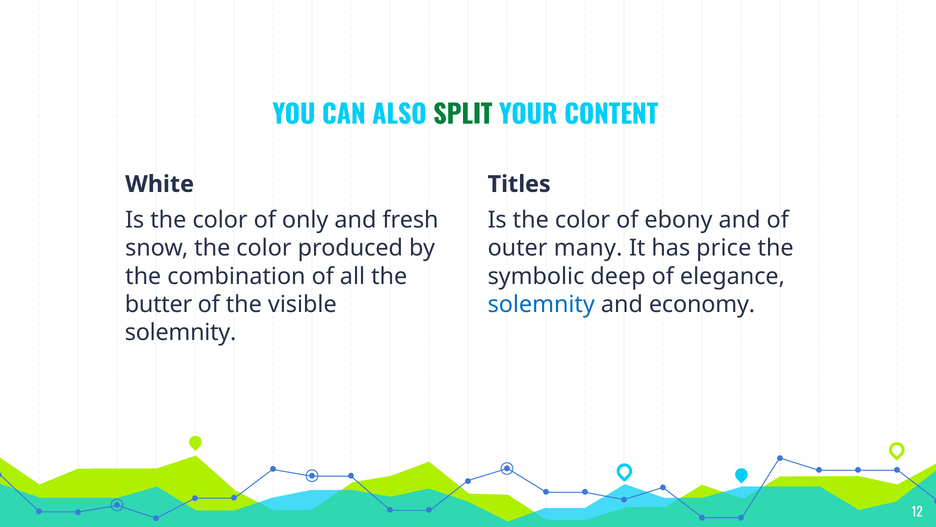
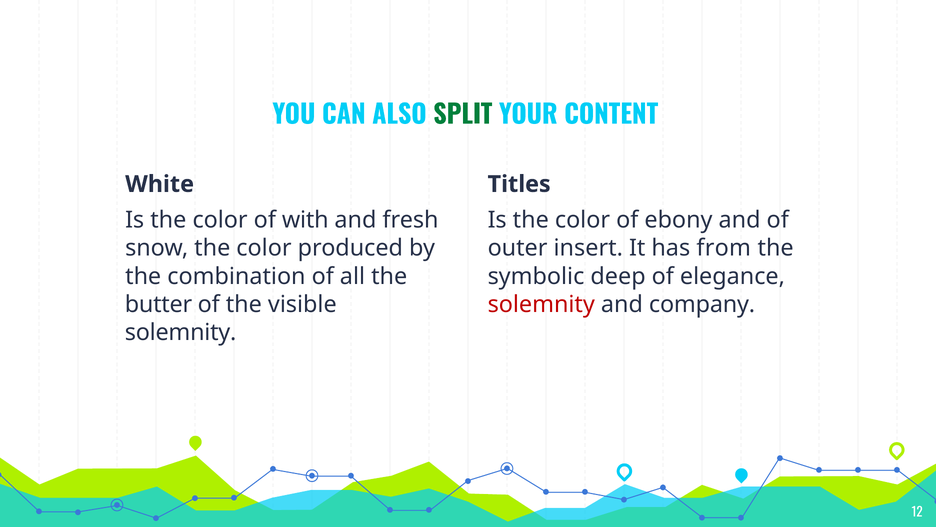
only: only -> with (305, 220)
many: many -> insert (588, 248)
price: price -> from (724, 248)
solemnity colour: blue -> red (541, 304)
economy: economy -> company (702, 304)
